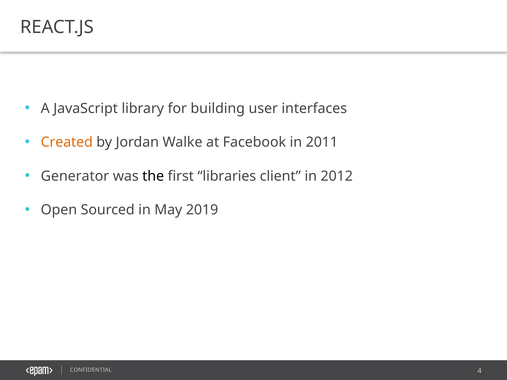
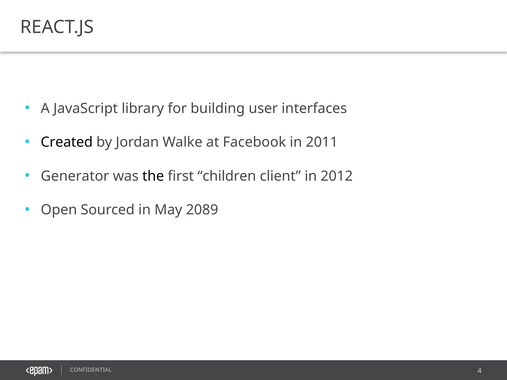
Created colour: orange -> black (67, 142)
libraries: libraries -> children (227, 176)
2019: 2019 -> 2089 (202, 210)
